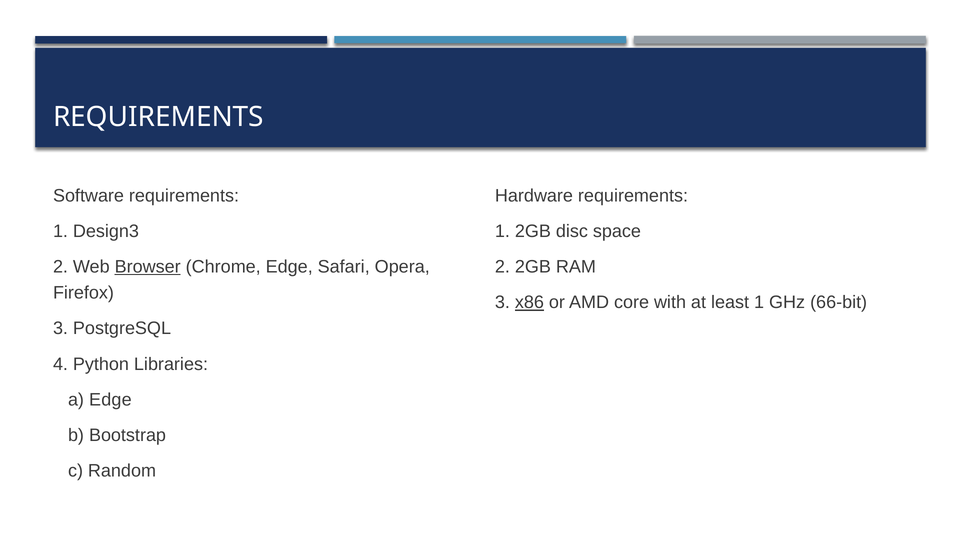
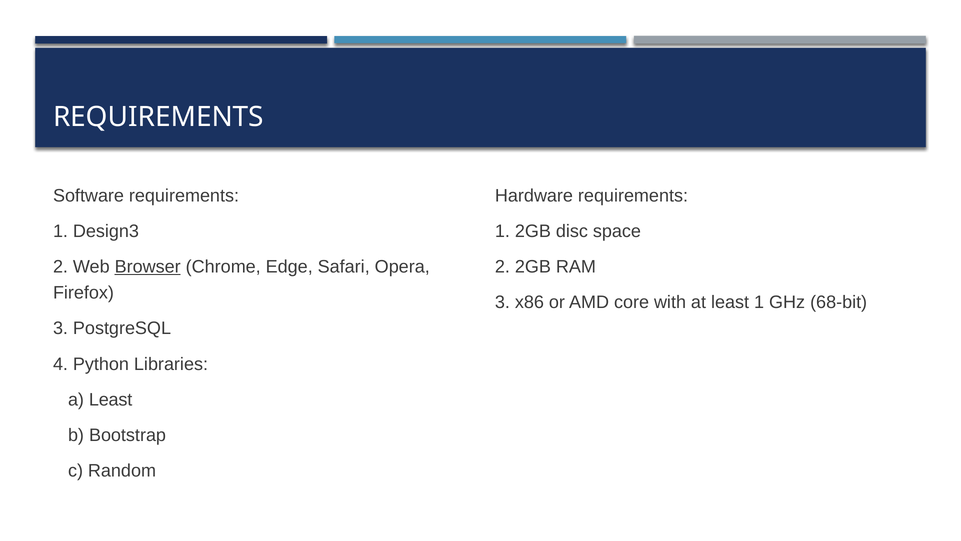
x86 underline: present -> none (529, 302)
66-bit: 66-bit -> 68-bit (839, 302)
a Edge: Edge -> Least (111, 399)
